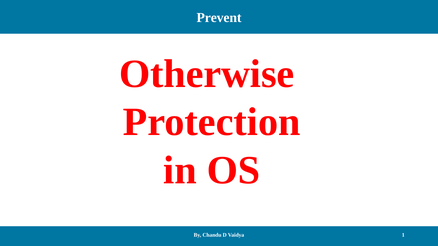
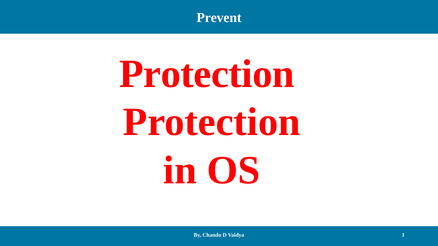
Otherwise: Otherwise -> Protection (207, 74)
